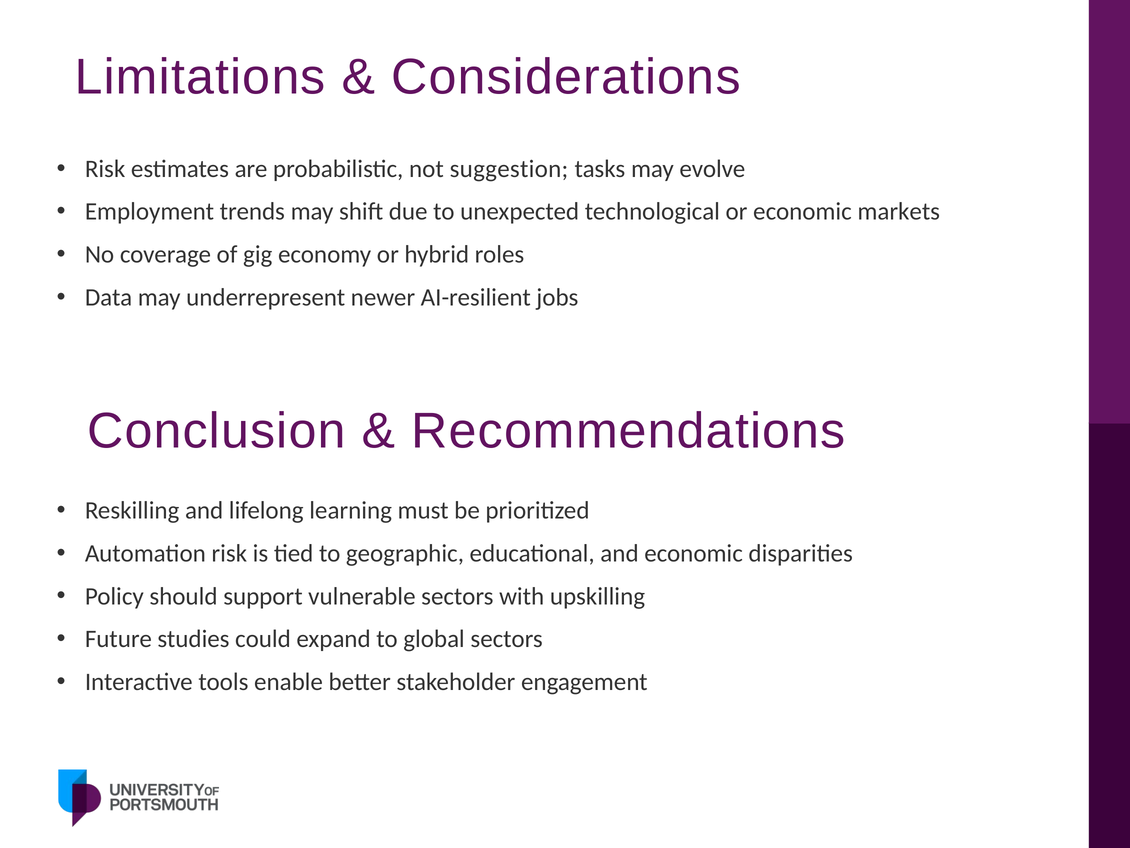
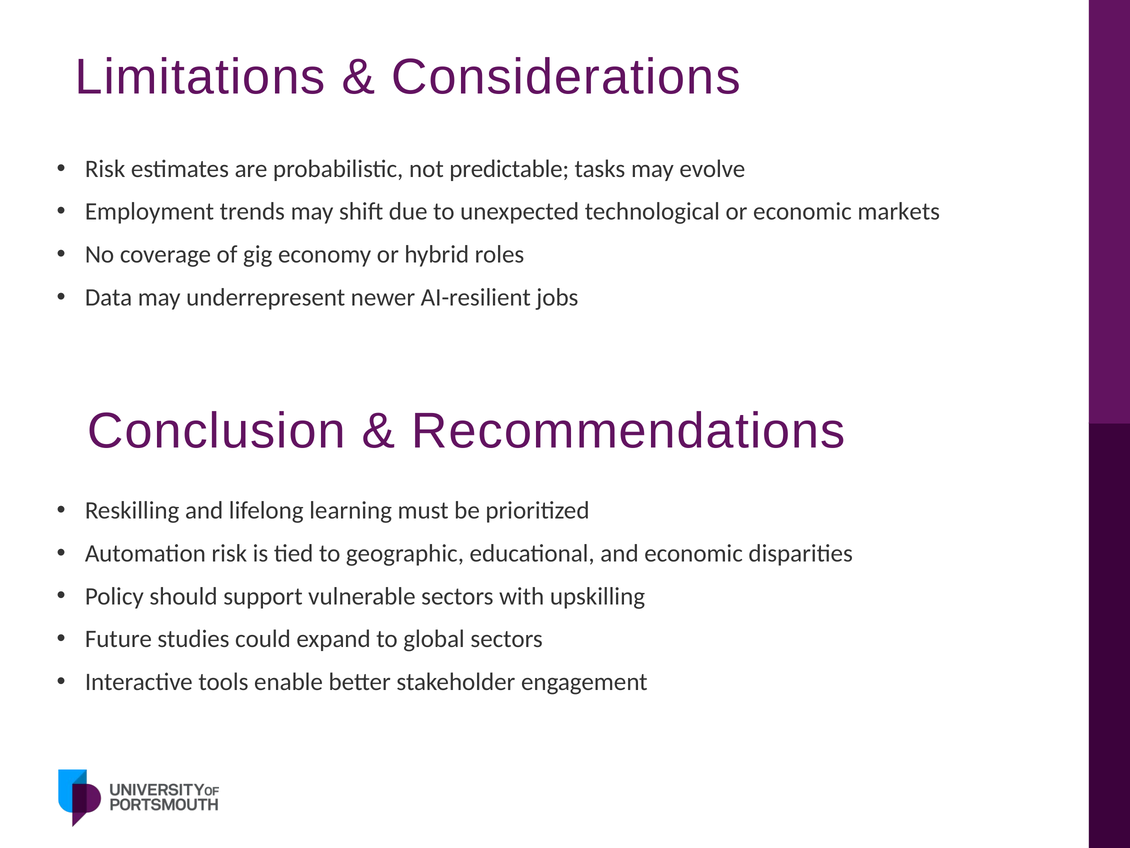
suggestion: suggestion -> predictable (509, 169)
